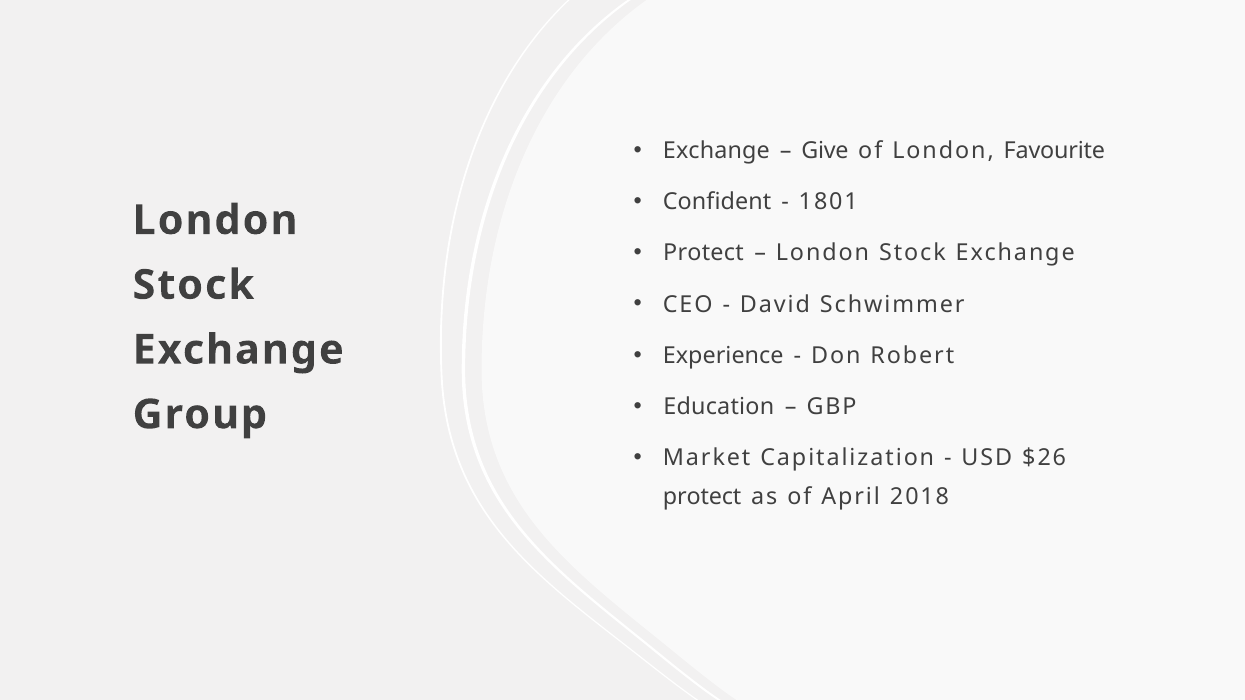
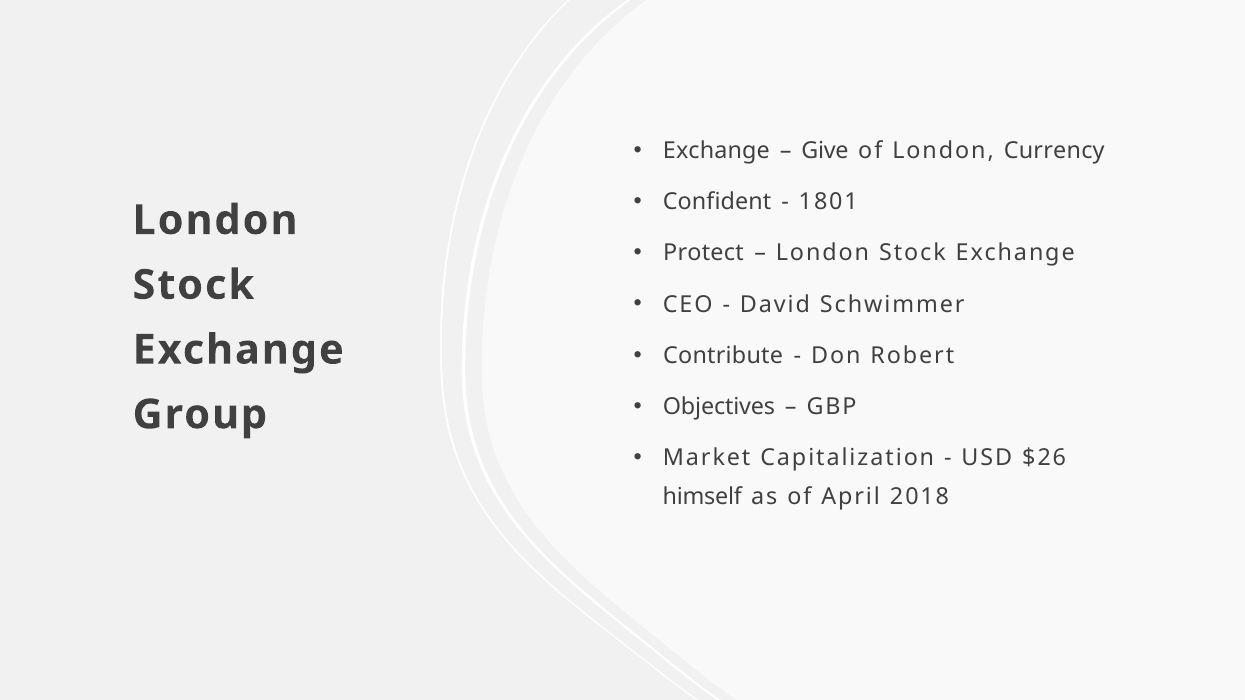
Favourite: Favourite -> Currency (1054, 151)
Experience: Experience -> Contribute (723, 356)
Education: Education -> Objectives (719, 407)
protect: protect -> himself (702, 498)
